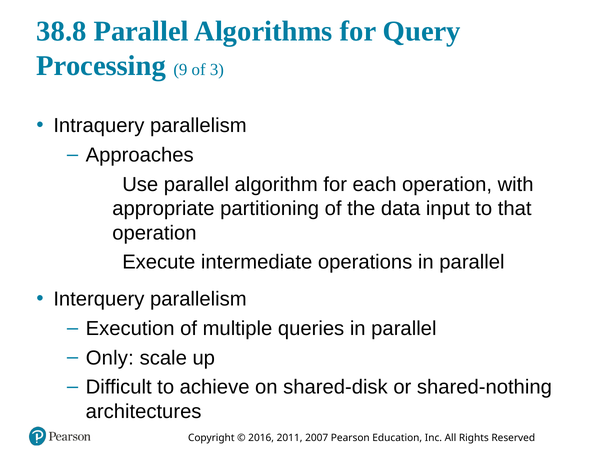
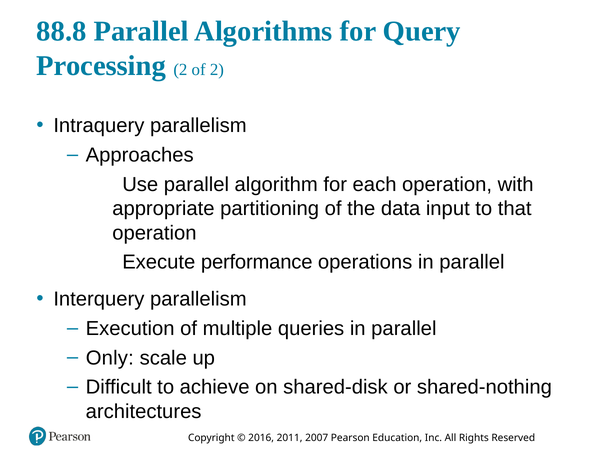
38.8: 38.8 -> 88.8 (61, 31)
Processing 9: 9 -> 2 (180, 70)
of 3: 3 -> 2 (217, 70)
intermediate: intermediate -> performance (257, 262)
